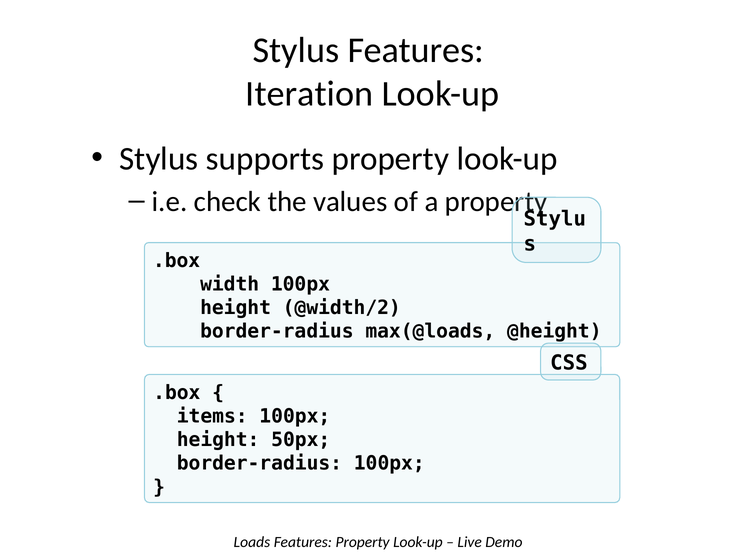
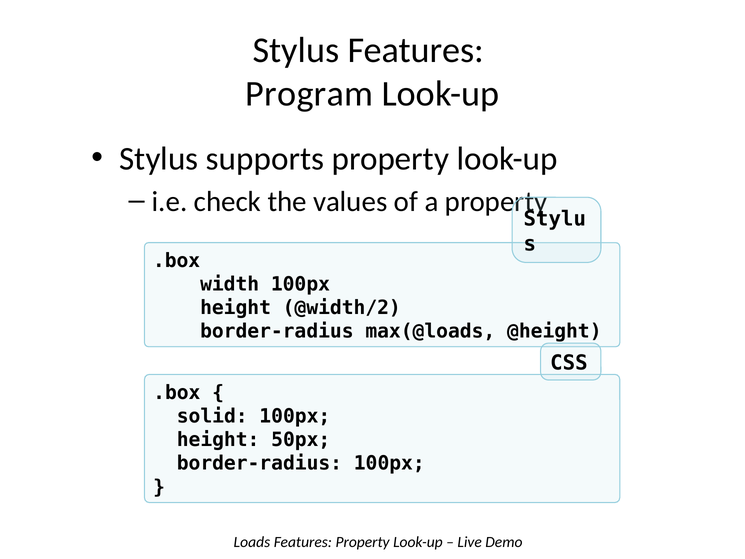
Iteration: Iteration -> Program (309, 94)
items: items -> solid (212, 416)
